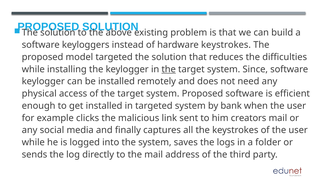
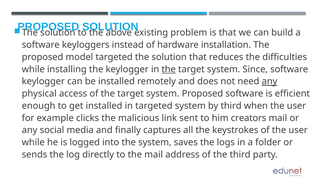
hardware keystrokes: keystrokes -> installation (226, 45)
any underline: none -> present (270, 82)
by bank: bank -> third (231, 106)
